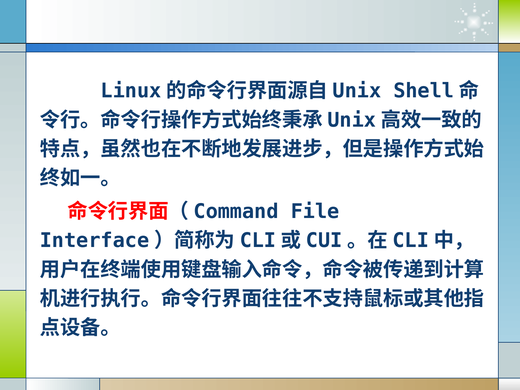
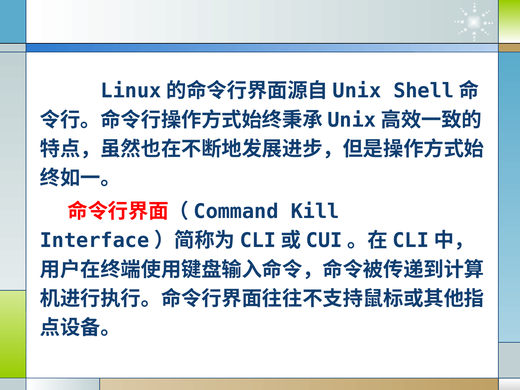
File: File -> Kill (315, 211)
